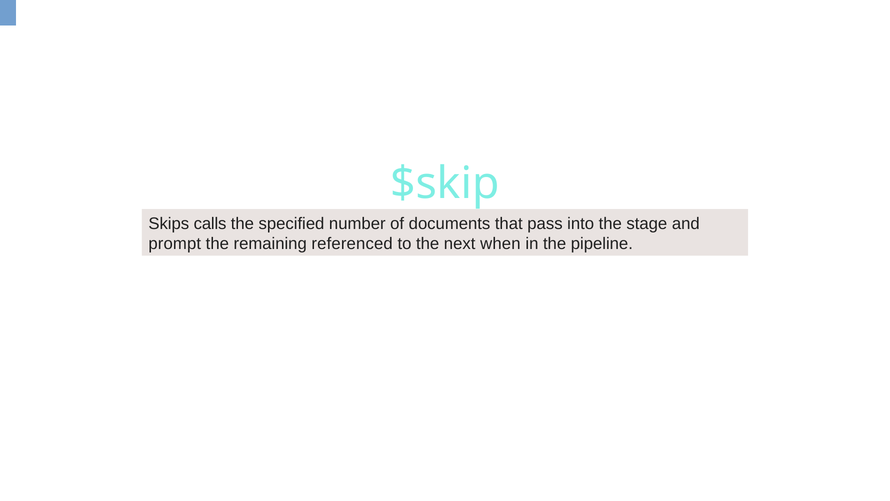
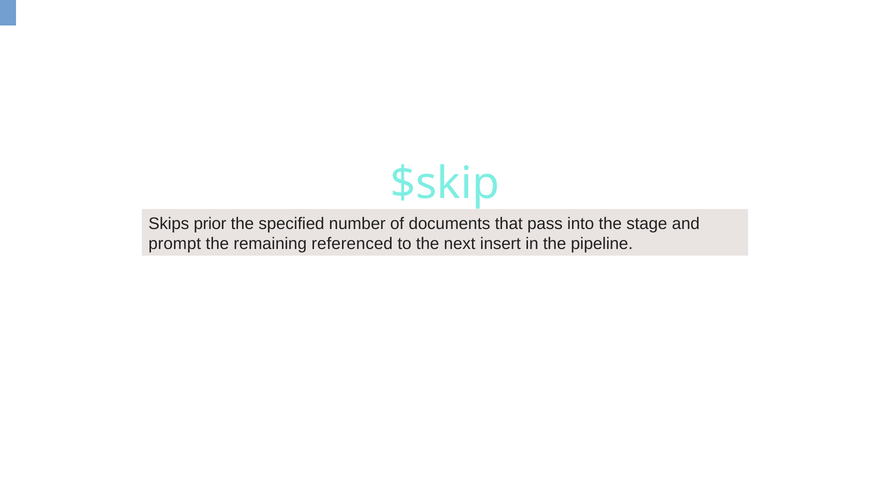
calls: calls -> prior (210, 223)
when: when -> insert (500, 243)
